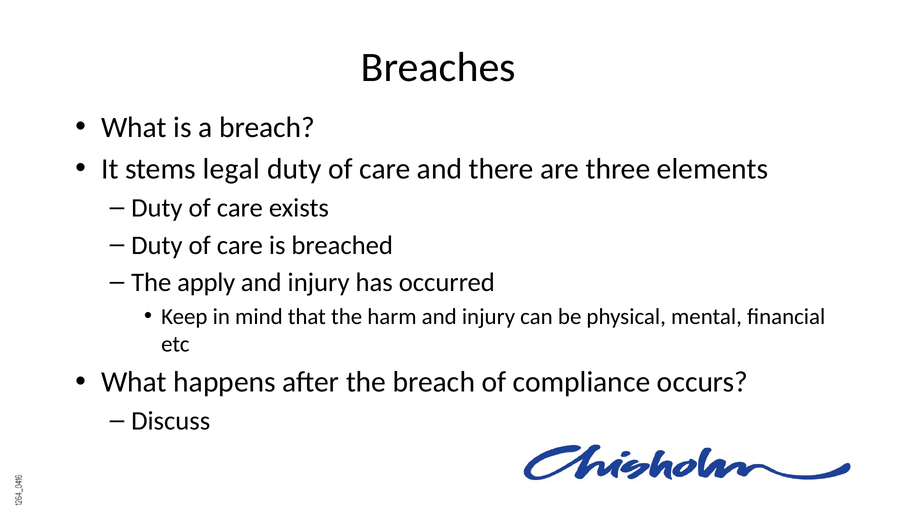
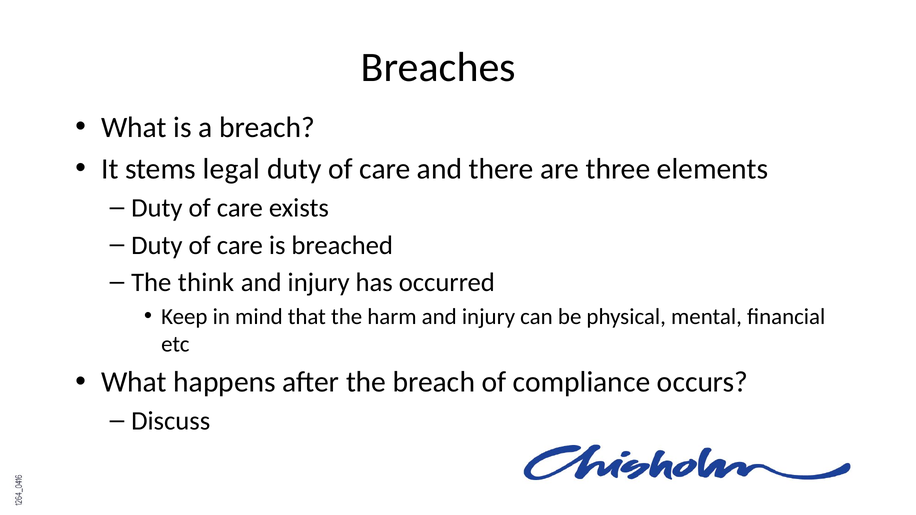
apply: apply -> think (206, 283)
